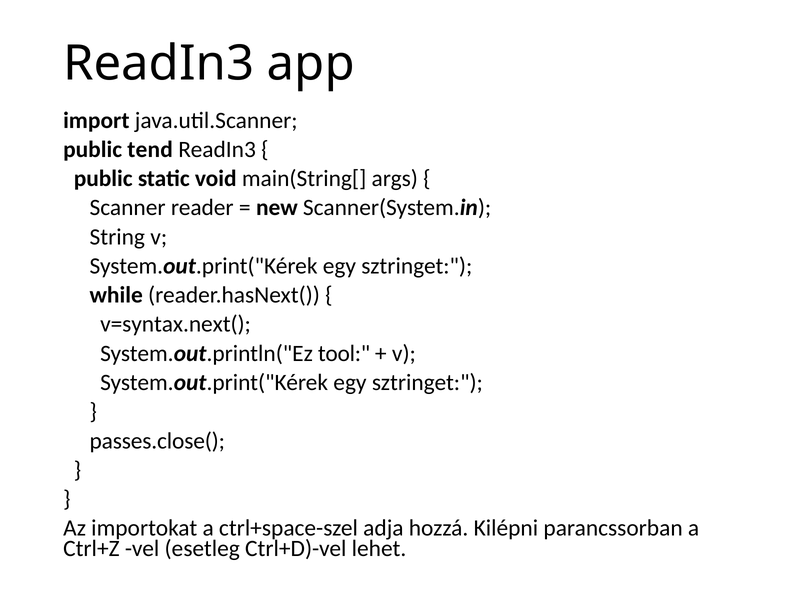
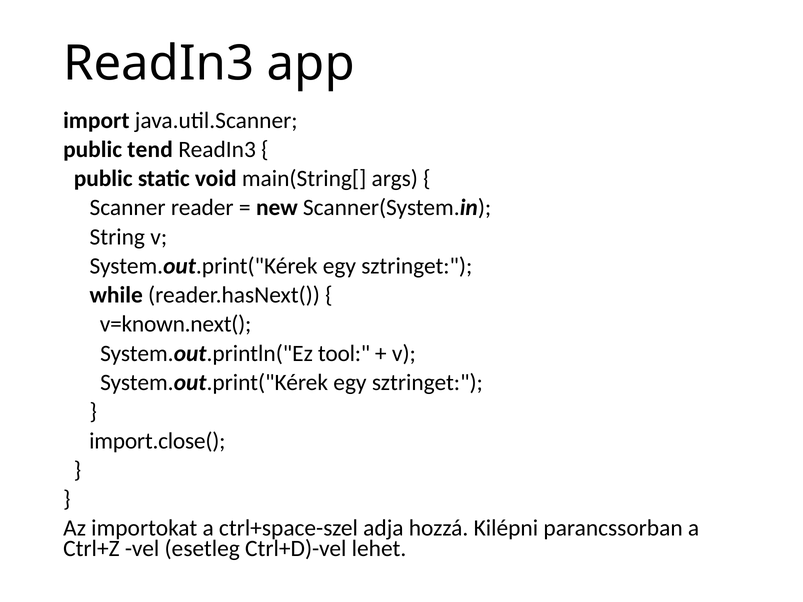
v=syntax.next(: v=syntax.next( -> v=known.next( (176, 324)
passes.close(: passes.close( -> import.close( (157, 441)
